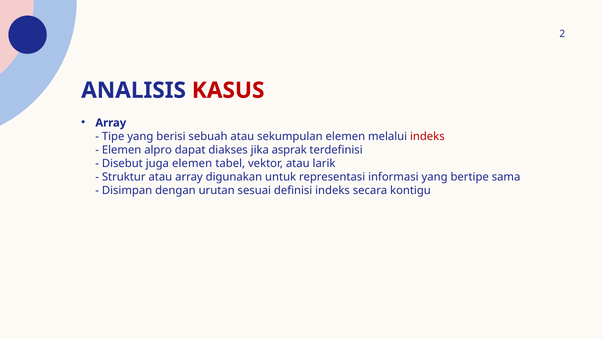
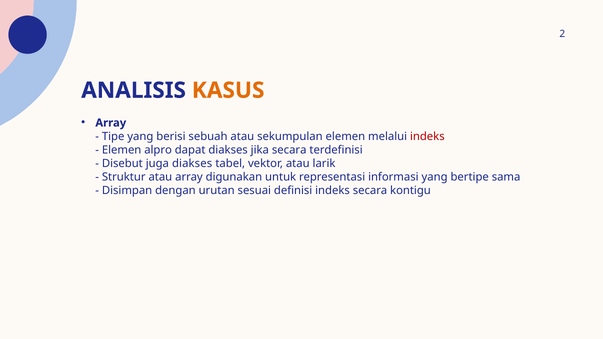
KASUS colour: red -> orange (228, 90)
jika asprak: asprak -> secara (289, 150)
juga elemen: elemen -> diakses (192, 164)
